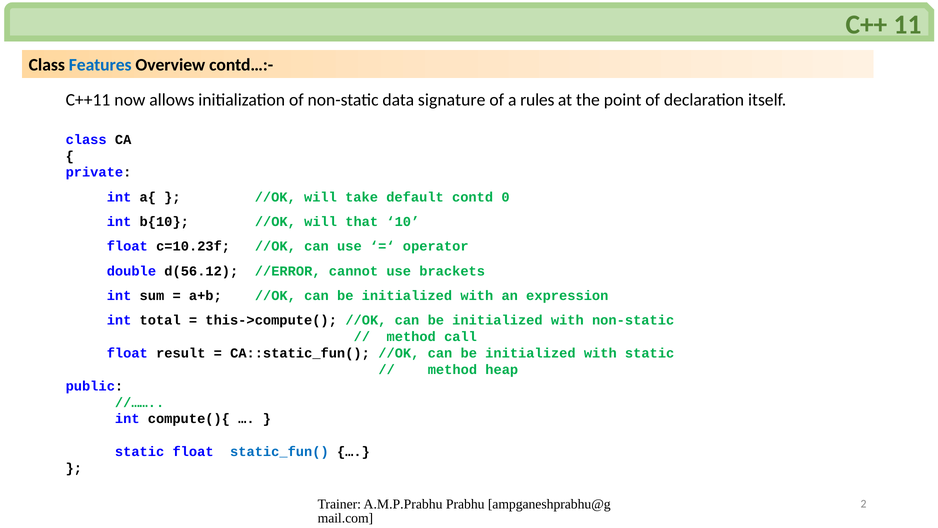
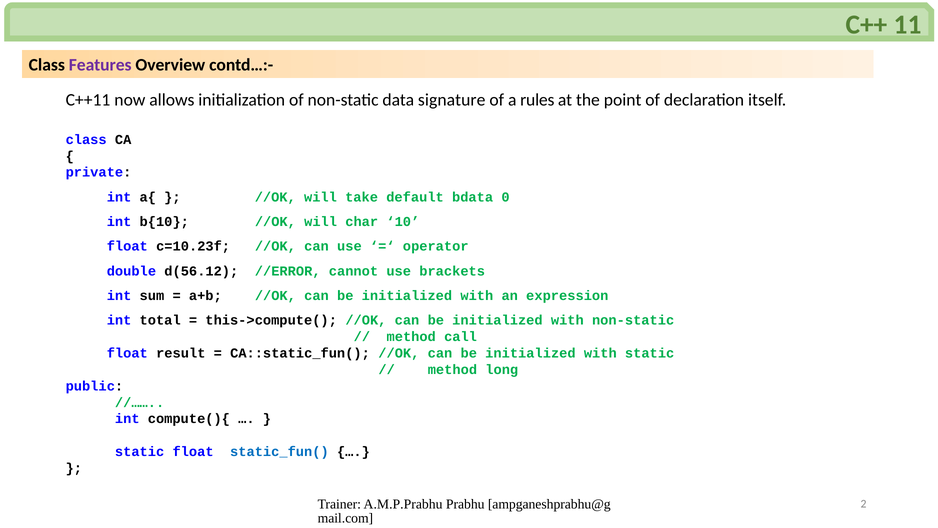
Features colour: blue -> purple (100, 65)
contd: contd -> bdata (473, 197)
that: that -> char (362, 222)
heap: heap -> long (502, 369)
